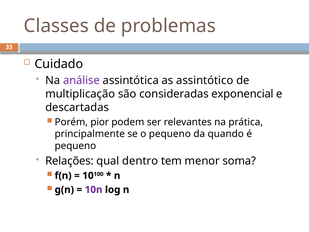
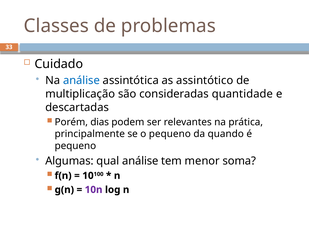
análise colour: purple -> blue (81, 80)
exponencial: exponencial -> quantidade (242, 94)
pior: pior -> dias (100, 122)
Relações: Relações -> Algumas (69, 161)
qual dentro: dentro -> análise (140, 161)
